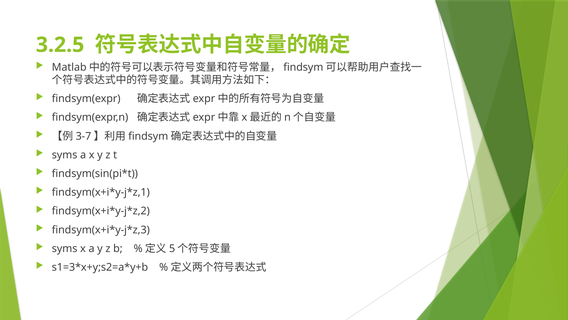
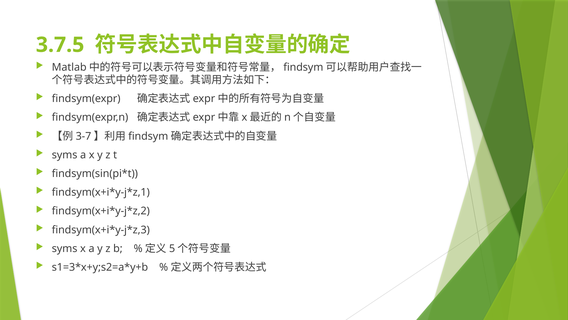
3.2.5: 3.2.5 -> 3.7.5 (60, 45)
